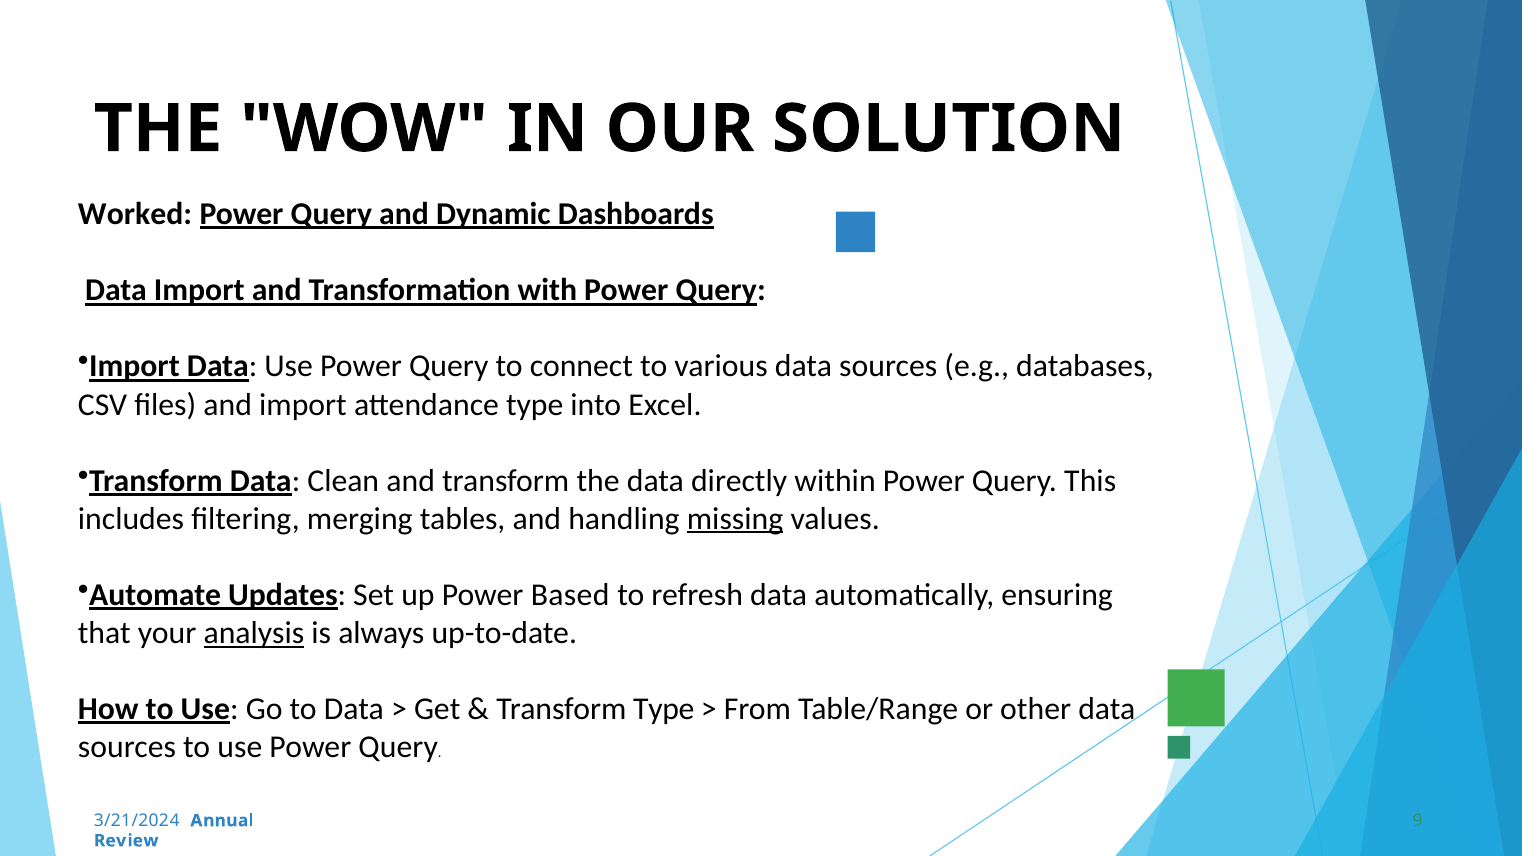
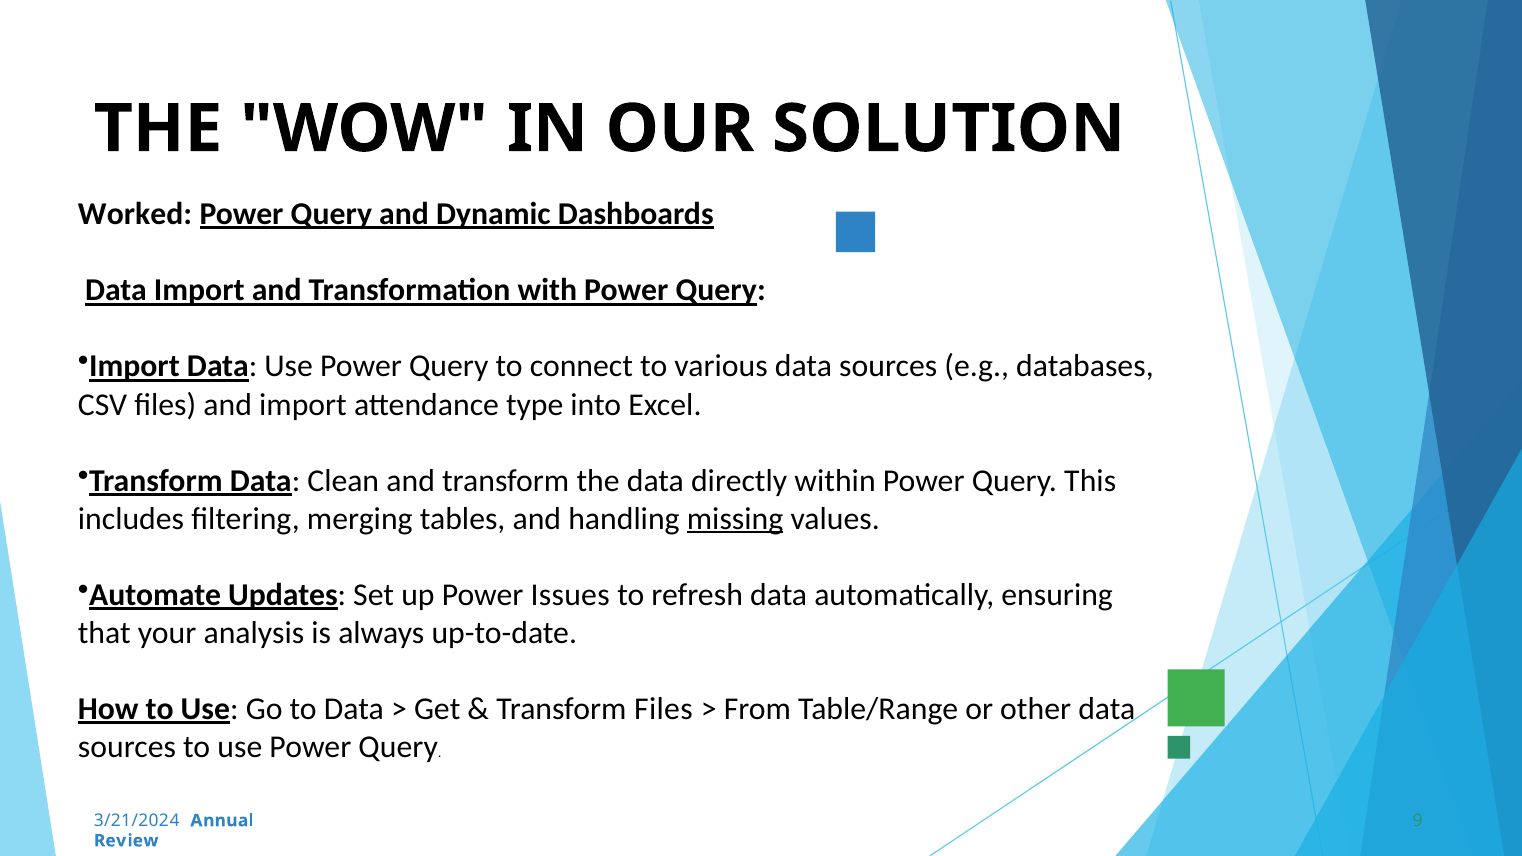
Based: Based -> Issues (570, 595)
analysis underline: present -> none (254, 633)
Transform Type: Type -> Files (663, 709)
